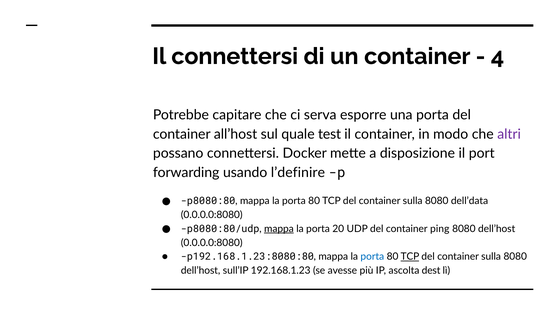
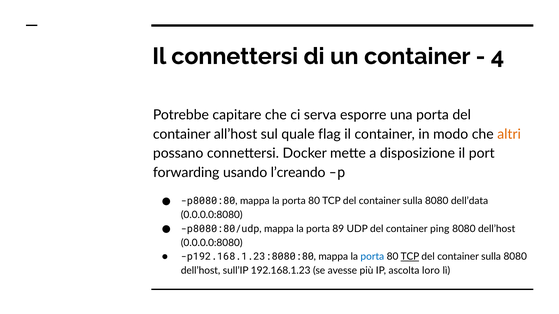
test: test -> flag (329, 134)
altri colour: purple -> orange (509, 134)
l’definire: l’definire -> l’creando (298, 173)
mappa underline: present -> none (279, 229)
20: 20 -> 89 (338, 229)
dest: dest -> loro (431, 271)
